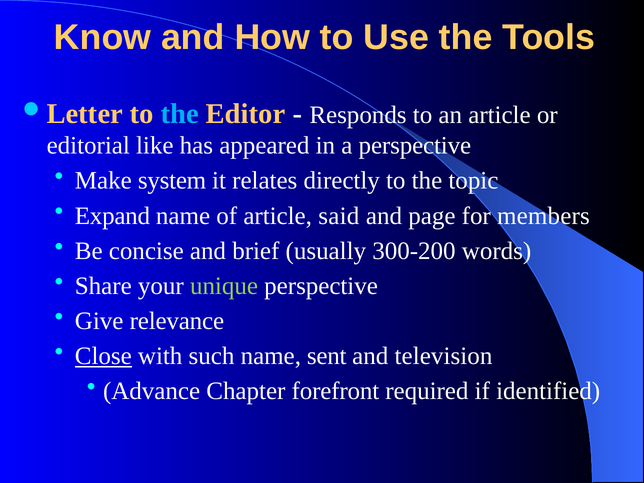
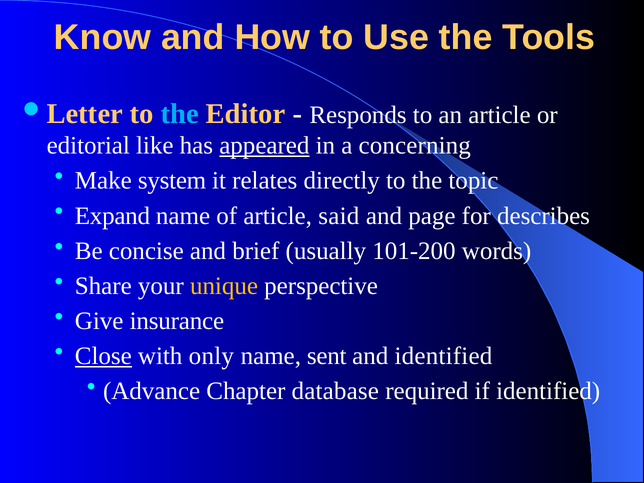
appeared underline: none -> present (264, 146)
a perspective: perspective -> concerning (415, 146)
members: members -> describes (544, 216)
300-200: 300-200 -> 101-200 (414, 251)
unique colour: light green -> yellow (224, 286)
relevance: relevance -> insurance (177, 321)
such: such -> only (211, 356)
and television: television -> identified (443, 356)
forefront: forefront -> database (335, 391)
